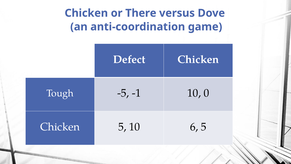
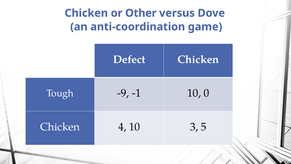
There: There -> Other (141, 13)
-5: -5 -> -9 (123, 93)
Chicken 5: 5 -> 4 (122, 127)
6: 6 -> 3 (194, 127)
